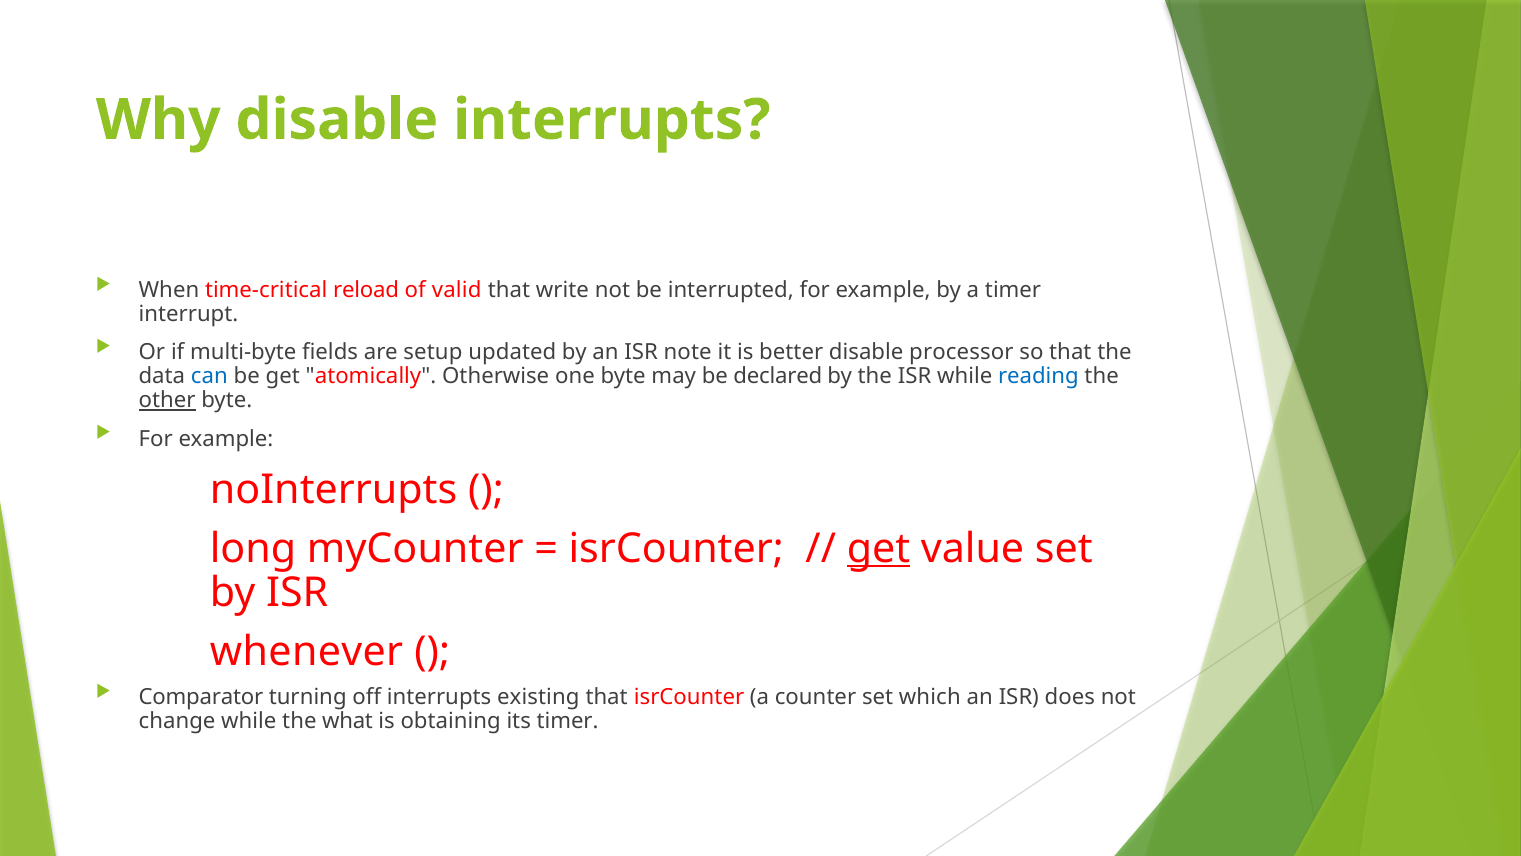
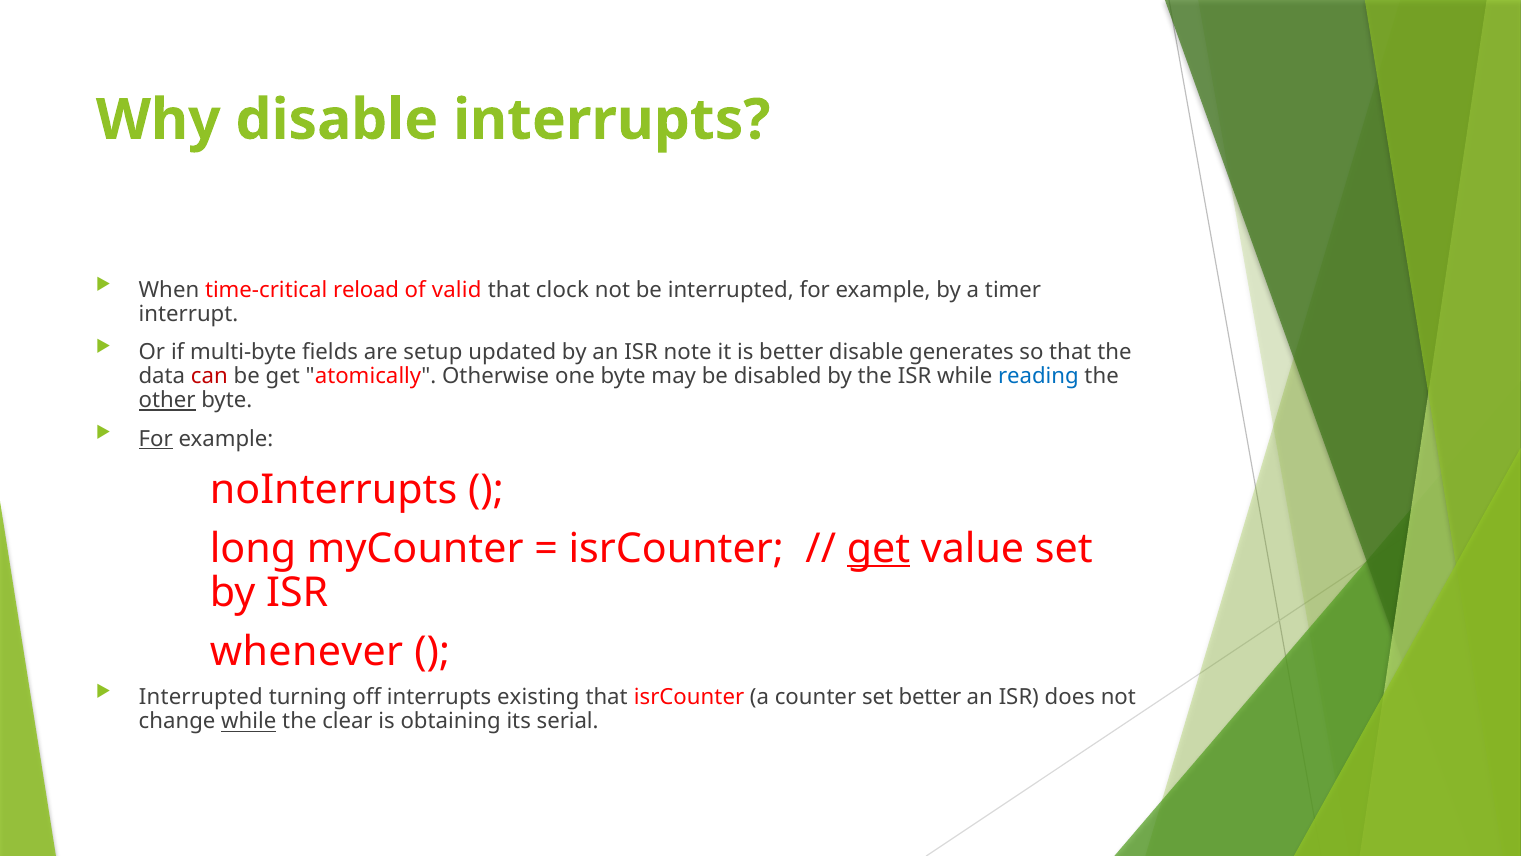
write: write -> clock (562, 290)
processor: processor -> generates (962, 352)
can colour: blue -> red (209, 376)
declared: declared -> disabled (778, 376)
For underline: none -> present (156, 439)
Comparator: Comparator -> Interrupted (201, 697)
set which: which -> better (930, 697)
while underline: none -> present (249, 721)
what: what -> clear (347, 721)
its timer: timer -> serial (568, 721)
